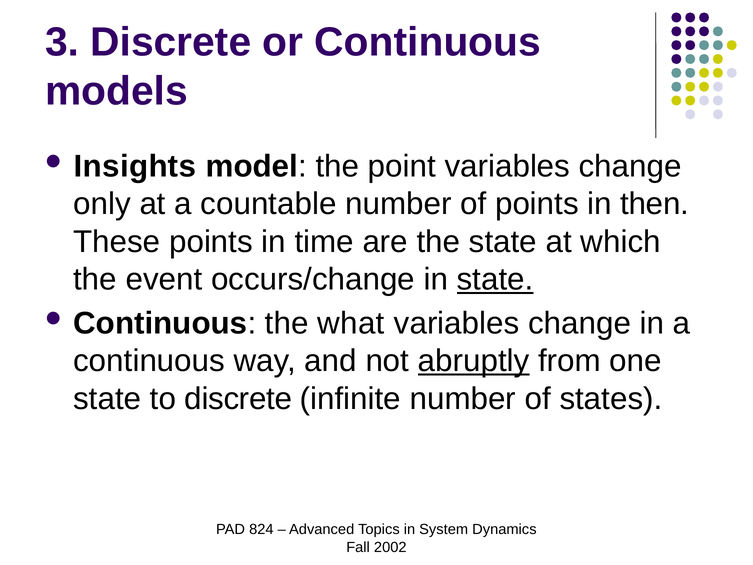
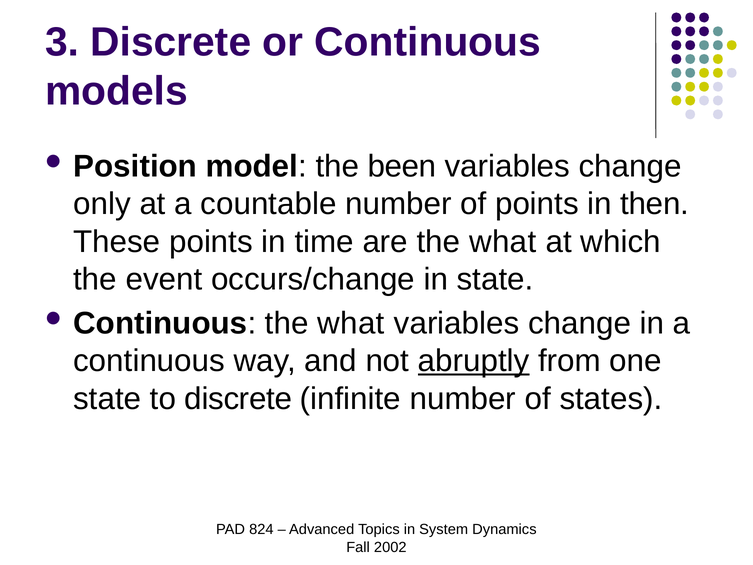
Insights: Insights -> Position (135, 166)
point: point -> been (402, 166)
are the state: state -> what (503, 242)
state underline: present -> none (495, 279)
